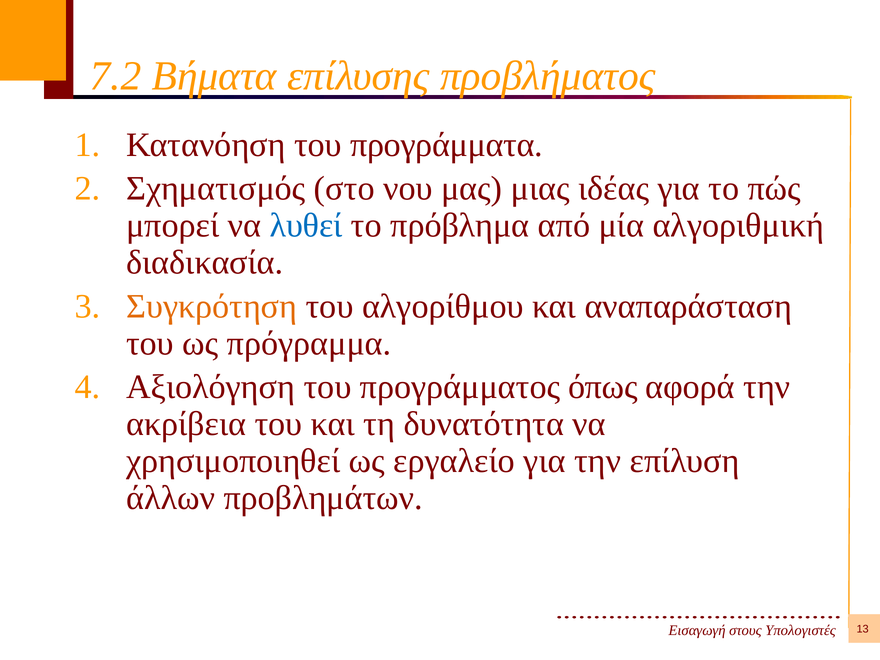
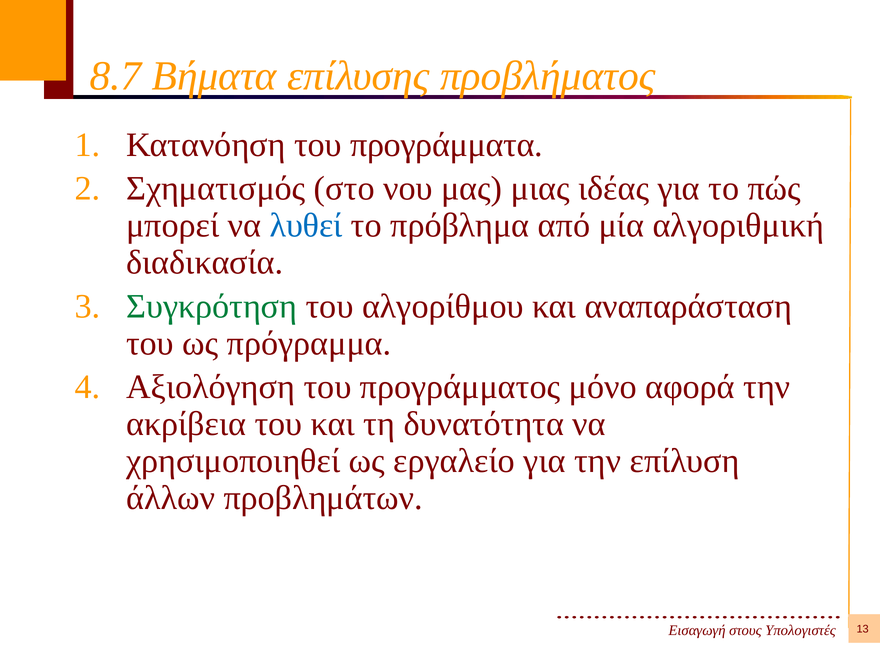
7.2: 7.2 -> 8.7 (115, 76)
Συγκρότηση colour: orange -> green (212, 306)
όπως: όπως -> μόνο (603, 387)
